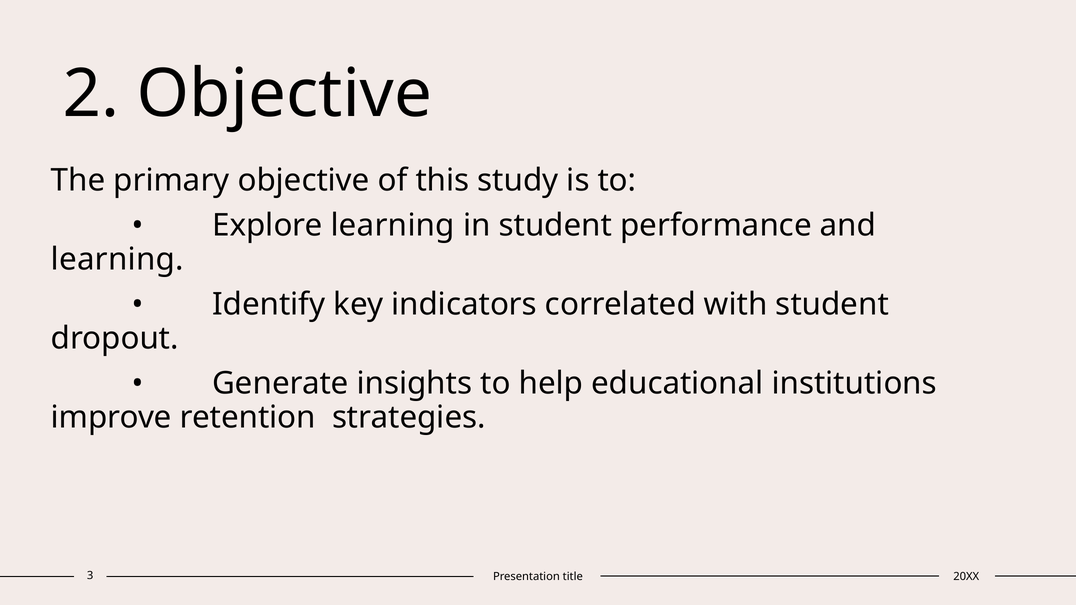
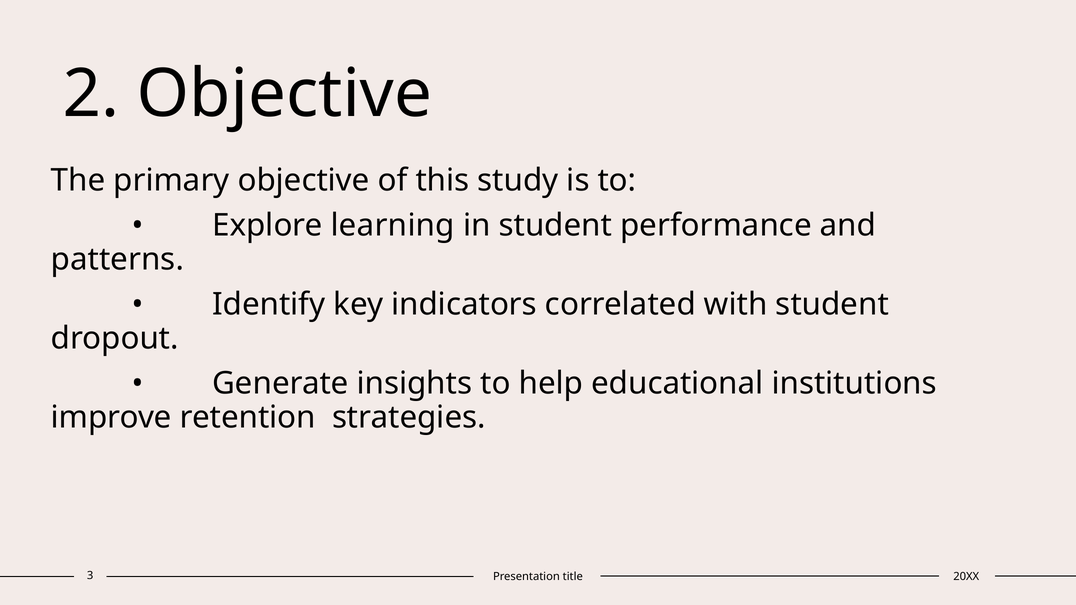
learning: learning -> patterns (117, 260)
